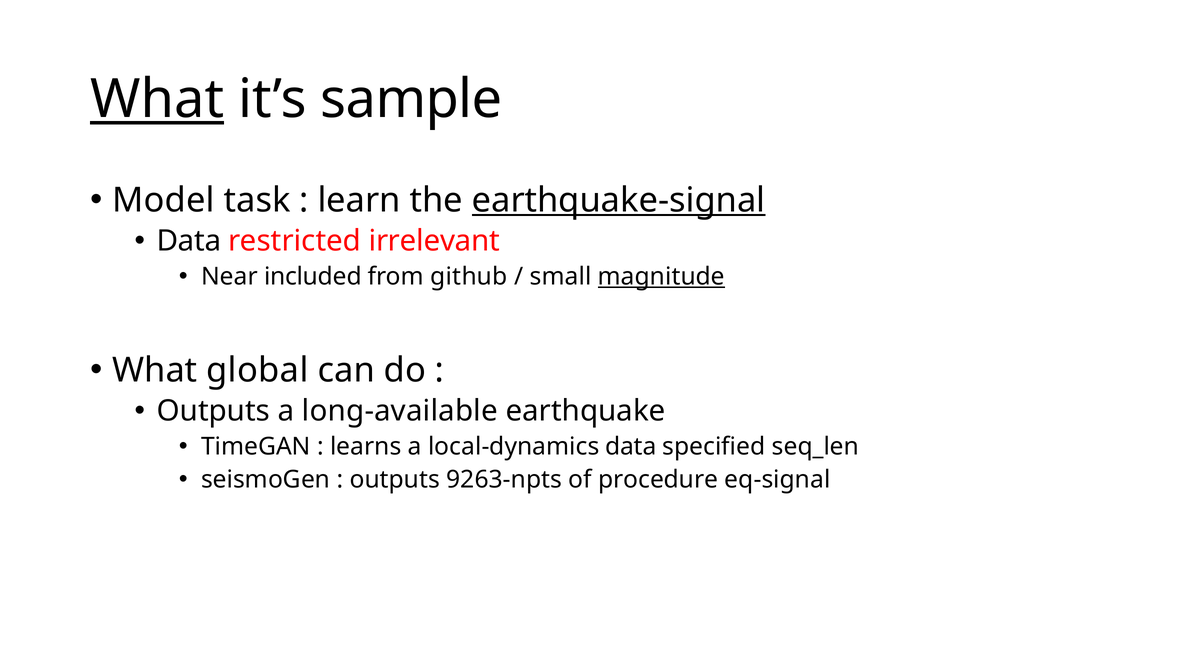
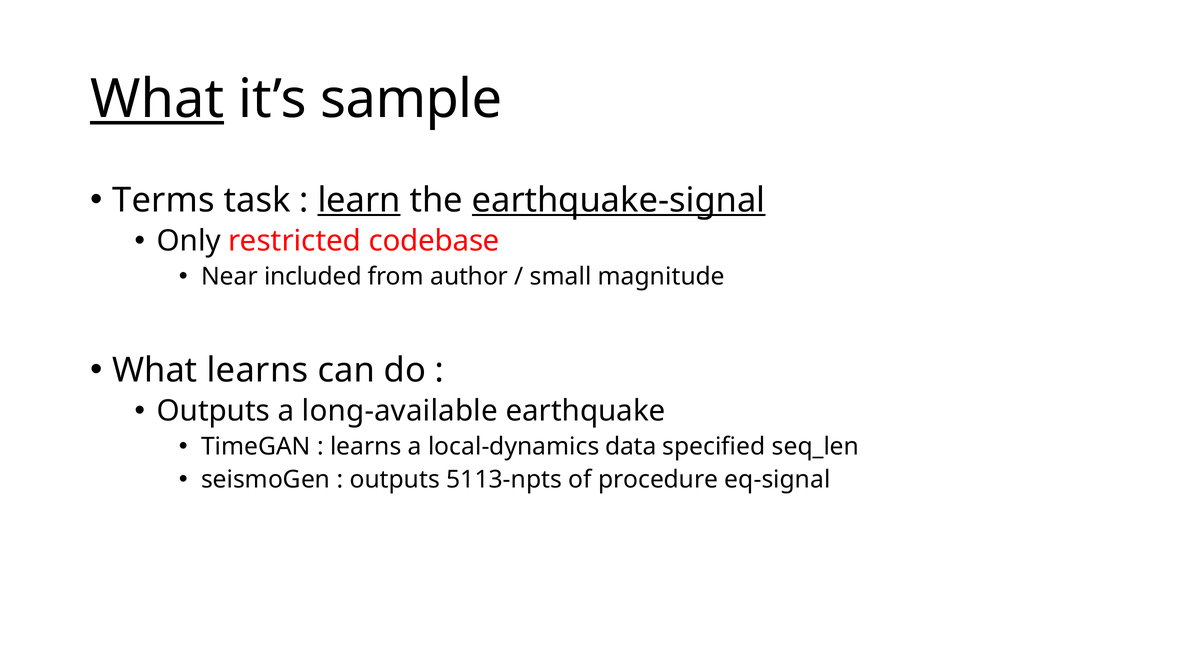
Model: Model -> Terms (164, 200)
learn underline: none -> present (359, 200)
Data: Data -> Only (189, 241)
irrelevant: irrelevant -> codebase (434, 241)
github: github -> author (469, 276)
magnitude underline: present -> none (661, 276)
What global: global -> learns (257, 370)
9263-npts: 9263-npts -> 5113-npts (504, 479)
